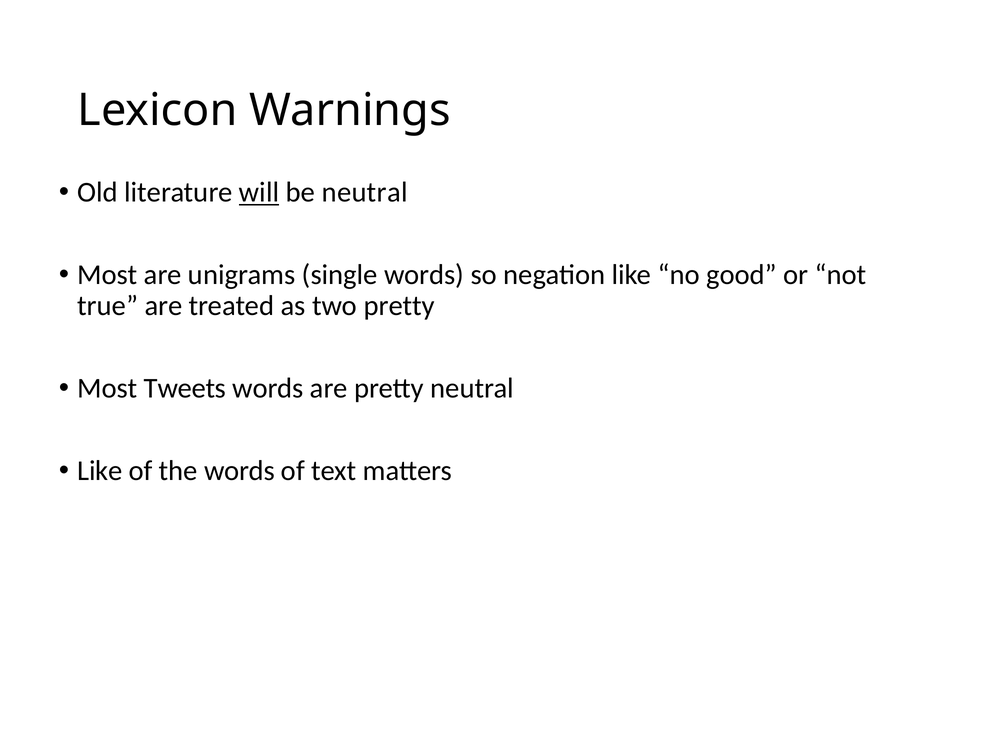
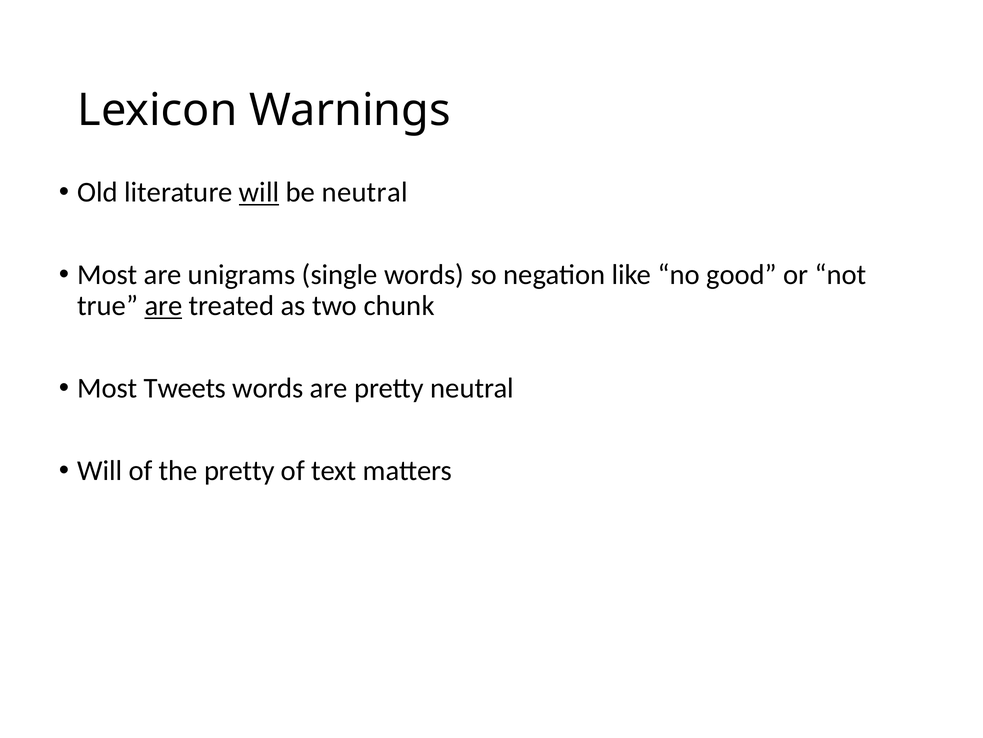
are underline: none -> present (164, 306)
two pretty: pretty -> chunk (399, 306)
Like: Like -> Will (100, 471)
the words: words -> pretty (239, 471)
